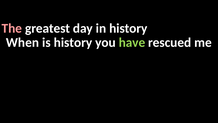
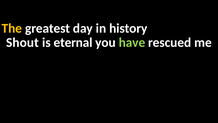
The colour: pink -> yellow (12, 28)
When: When -> Shout (22, 42)
is history: history -> eternal (73, 42)
